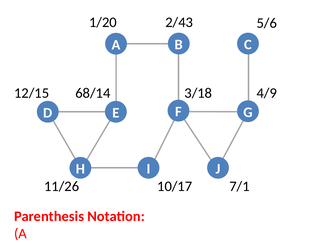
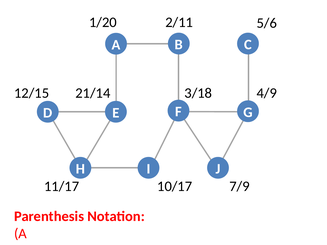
2/43: 2/43 -> 2/11 (179, 22)
68/14: 68/14 -> 21/14 (93, 93)
11/26: 11/26 -> 11/17 (62, 187)
7/1: 7/1 -> 7/9 (240, 187)
